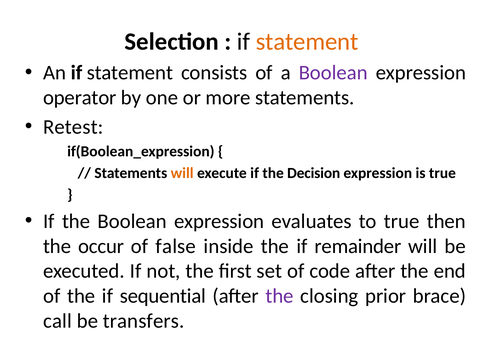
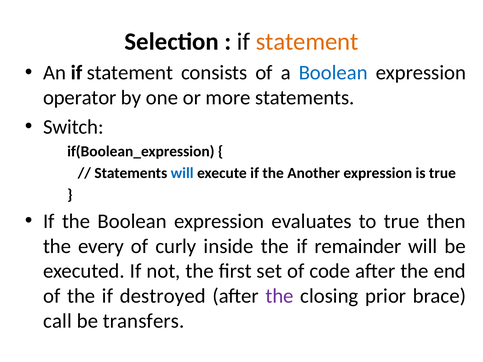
Boolean colour: purple -> blue (333, 73)
Retest: Retest -> Switch (73, 127)
will colour: orange -> blue (182, 173)
Decision: Decision -> Another (314, 173)
occur: occur -> every (101, 246)
false: false -> curly (176, 246)
sequential: sequential -> destroyed (163, 296)
